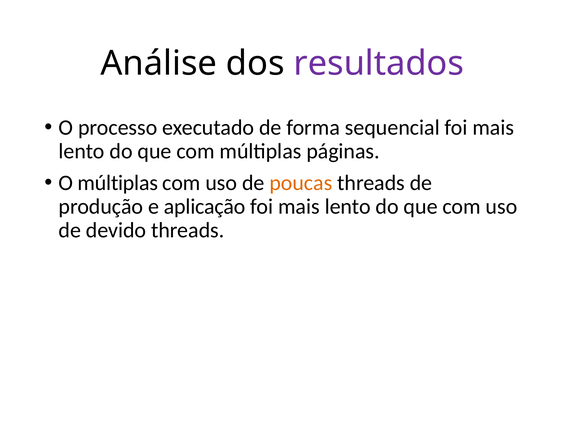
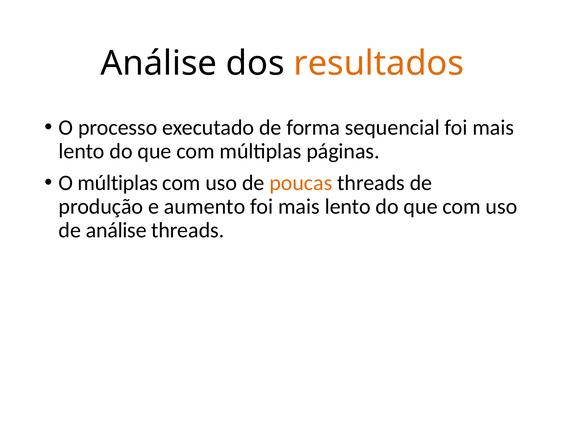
resultados colour: purple -> orange (379, 63)
aplicação: aplicação -> aumento (205, 206)
de devido: devido -> análise (116, 230)
